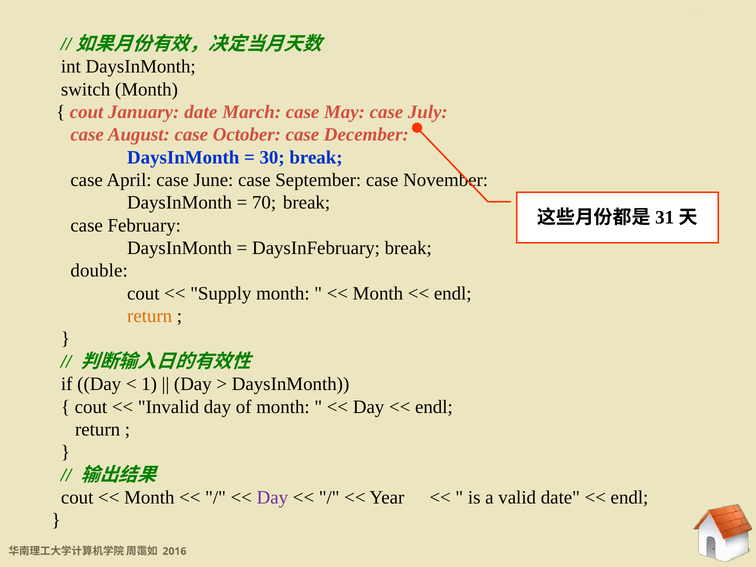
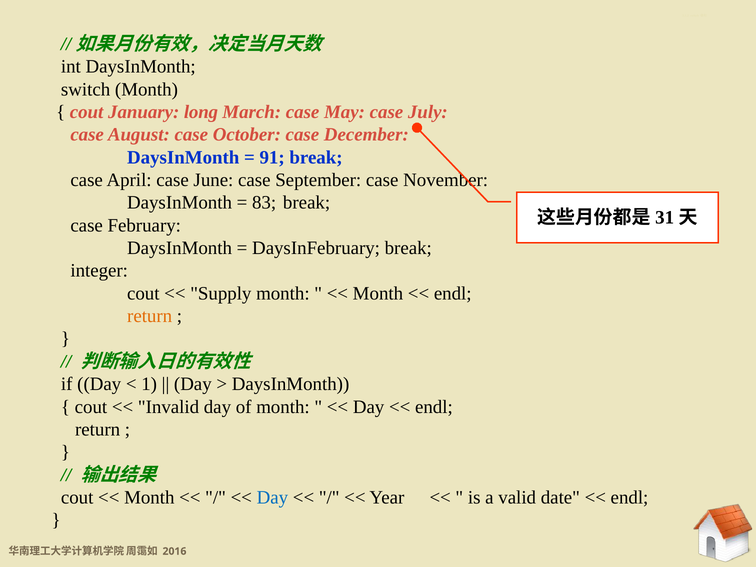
January date: date -> long (201, 112)
30: 30 -> 91 (272, 157)
70: 70 -> 83 (264, 203)
double: double -> integer (99, 271)
Day colour: purple -> blue (272, 498)
